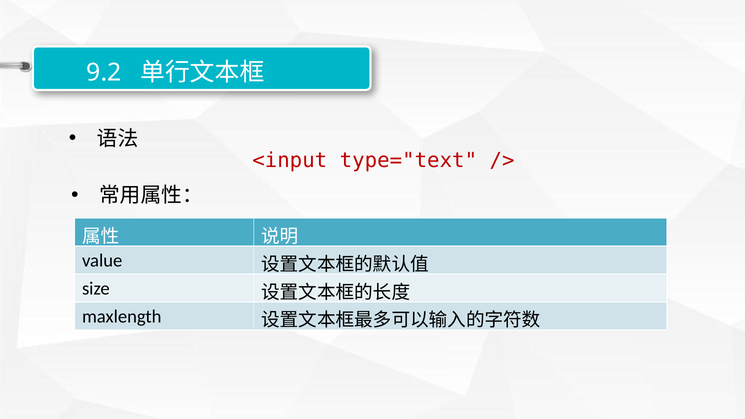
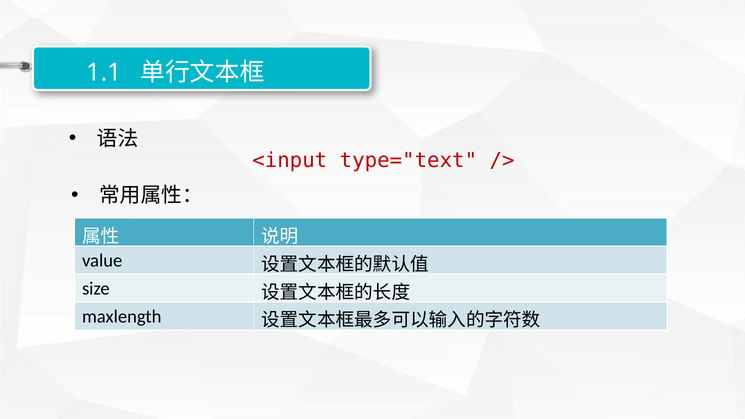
9.2: 9.2 -> 1.1 (104, 72)
